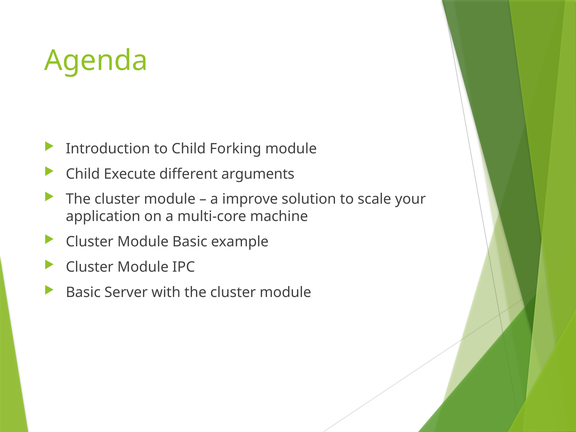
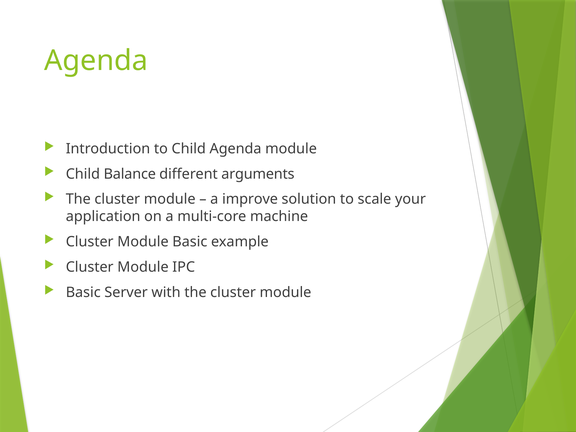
Child Forking: Forking -> Agenda (236, 149)
Execute: Execute -> Balance (130, 174)
